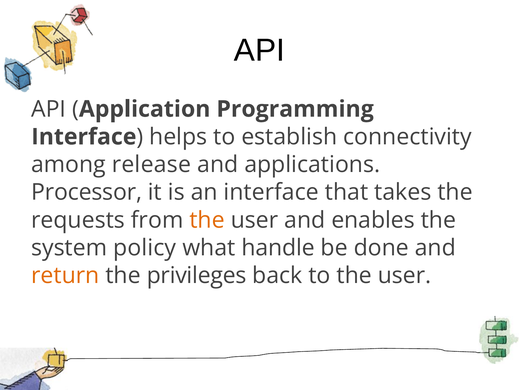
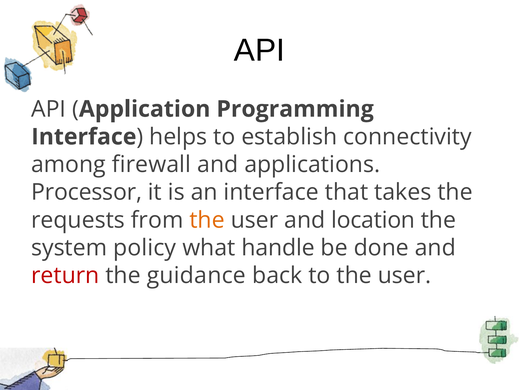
release: release -> firewall (151, 164)
enables: enables -> location (373, 220)
return colour: orange -> red (65, 275)
privileges: privileges -> guidance (196, 275)
